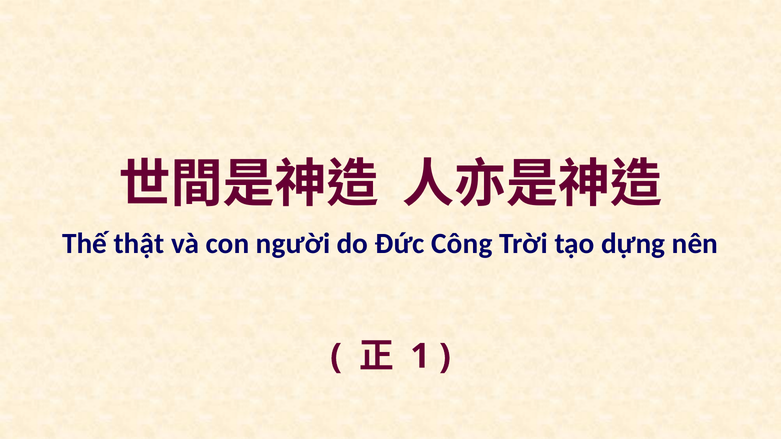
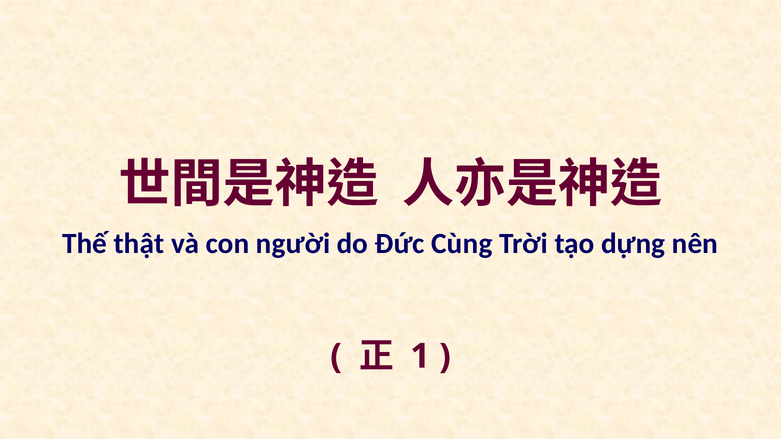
Công: Công -> Cùng (462, 244)
